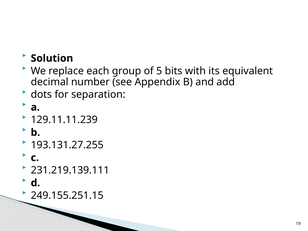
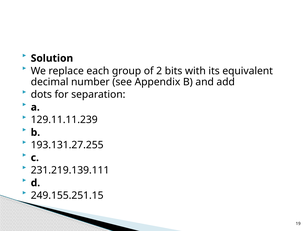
5: 5 -> 2 (159, 71)
